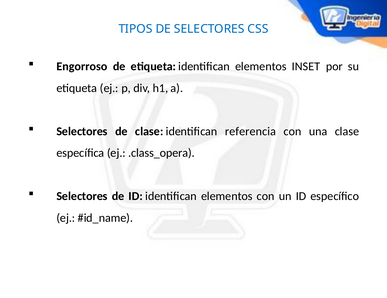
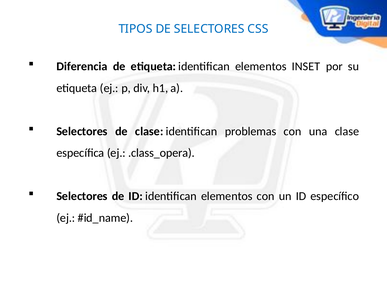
Engorroso: Engorroso -> Diferencia (82, 66)
referencia: referencia -> problemas (251, 131)
